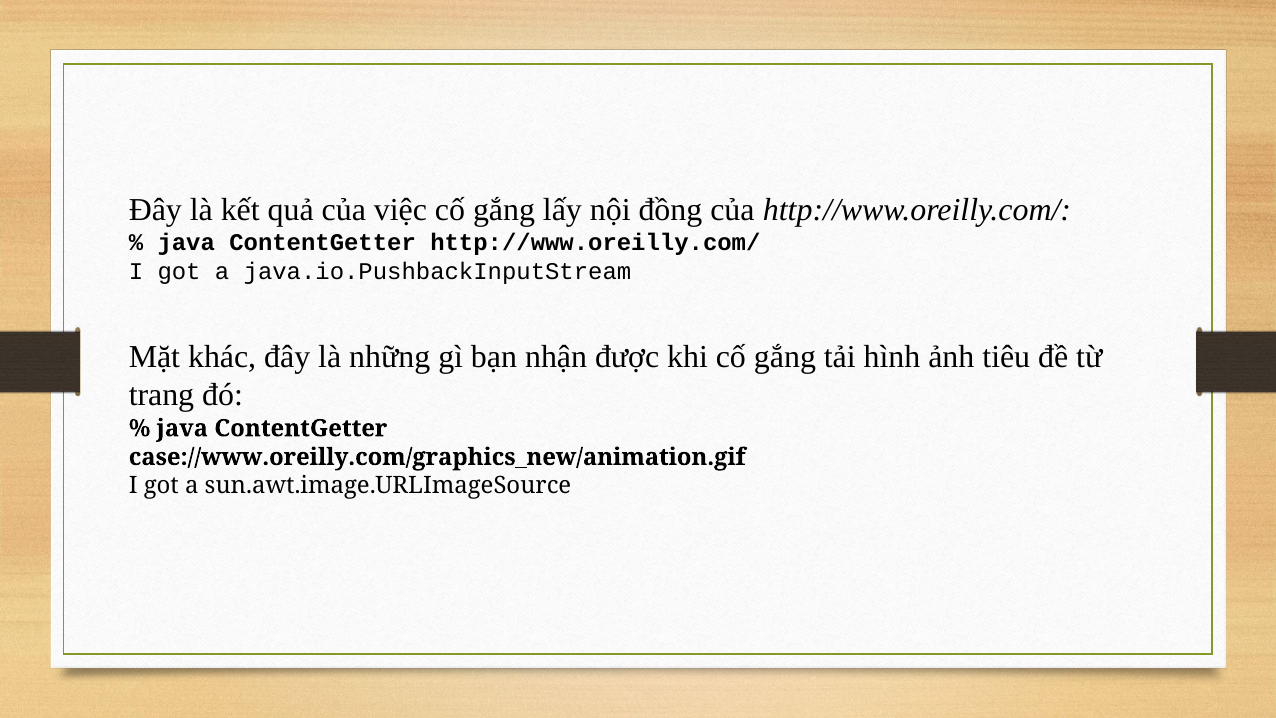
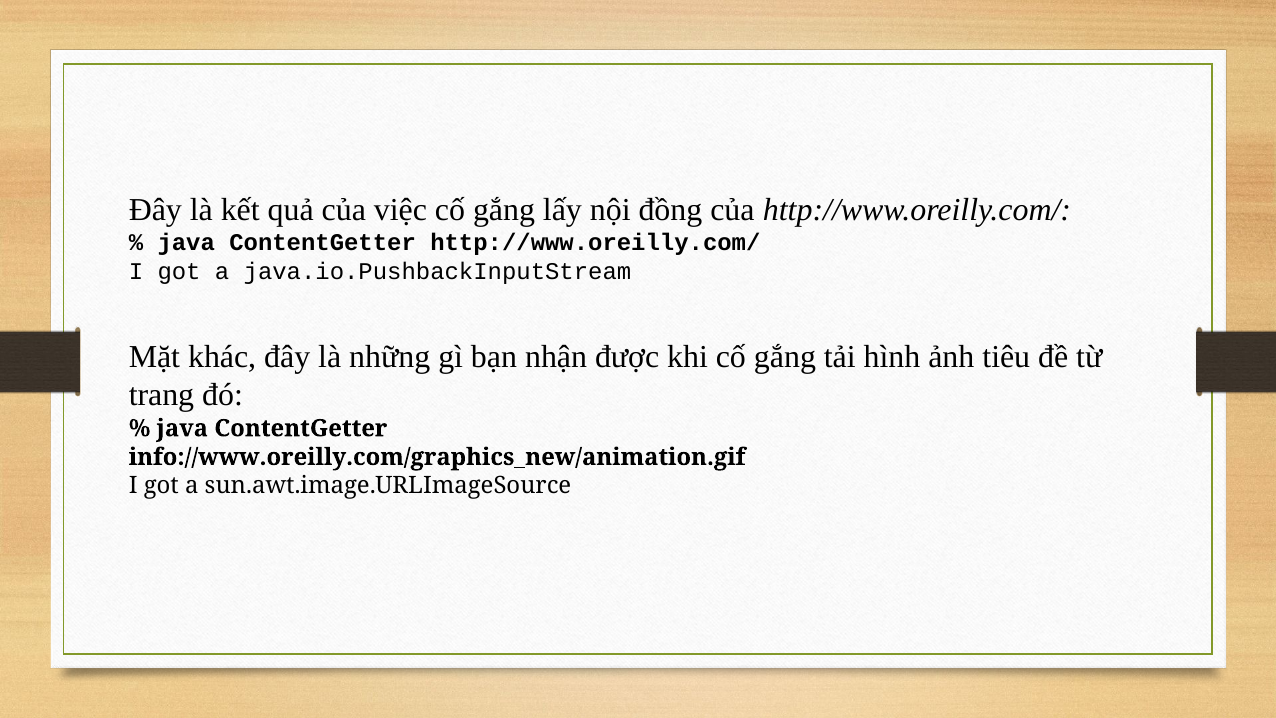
case://www.oreilly.com/graphics_new/animation.gif: case://www.oreilly.com/graphics_new/animation.gif -> info://www.oreilly.com/graphics_new/animation.gif (437, 457)
